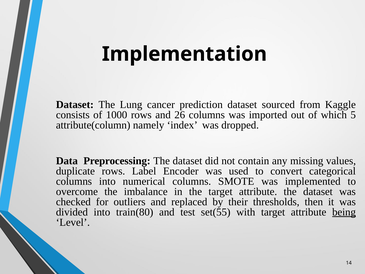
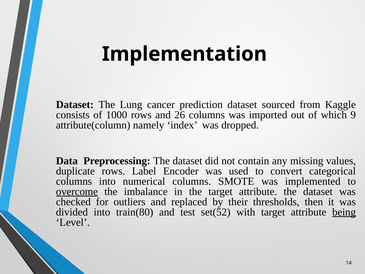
5: 5 -> 9 (353, 115)
overcome underline: none -> present (77, 191)
set(55: set(55 -> set(52 (216, 212)
